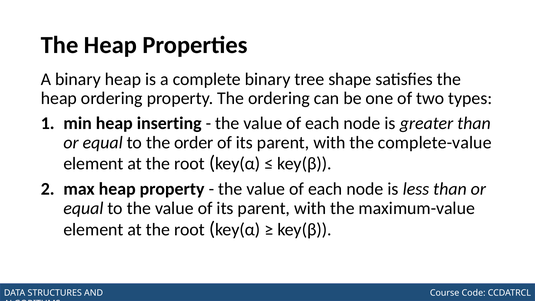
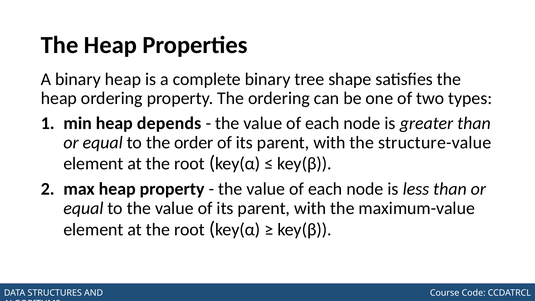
inserting: inserting -> depends (169, 123)
complete-value: complete-value -> structure-value (435, 143)
